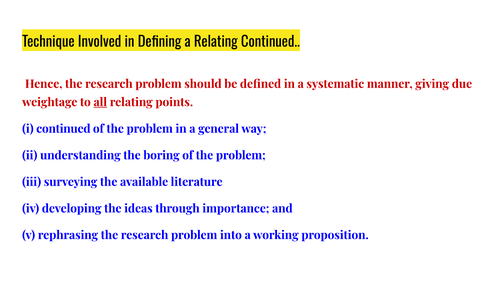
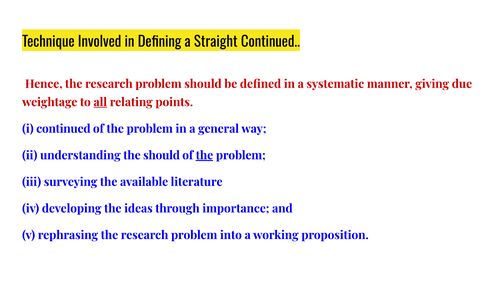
a Relating: Relating -> Straight (216, 42)
the boring: boring -> should (162, 155)
the underline: none -> present (204, 155)
